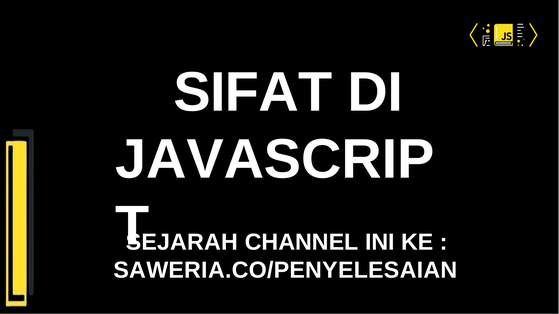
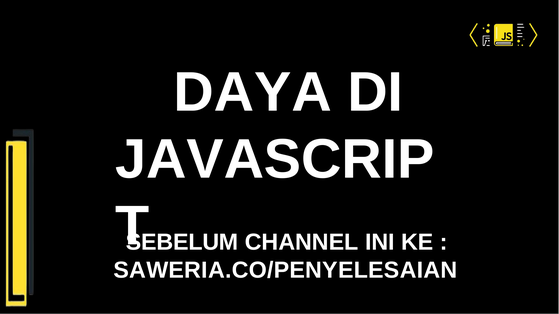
SIFAT: SIFAT -> DAYA (253, 92)
SEJARAH: SEJARAH -> SEBELUM (182, 243)
